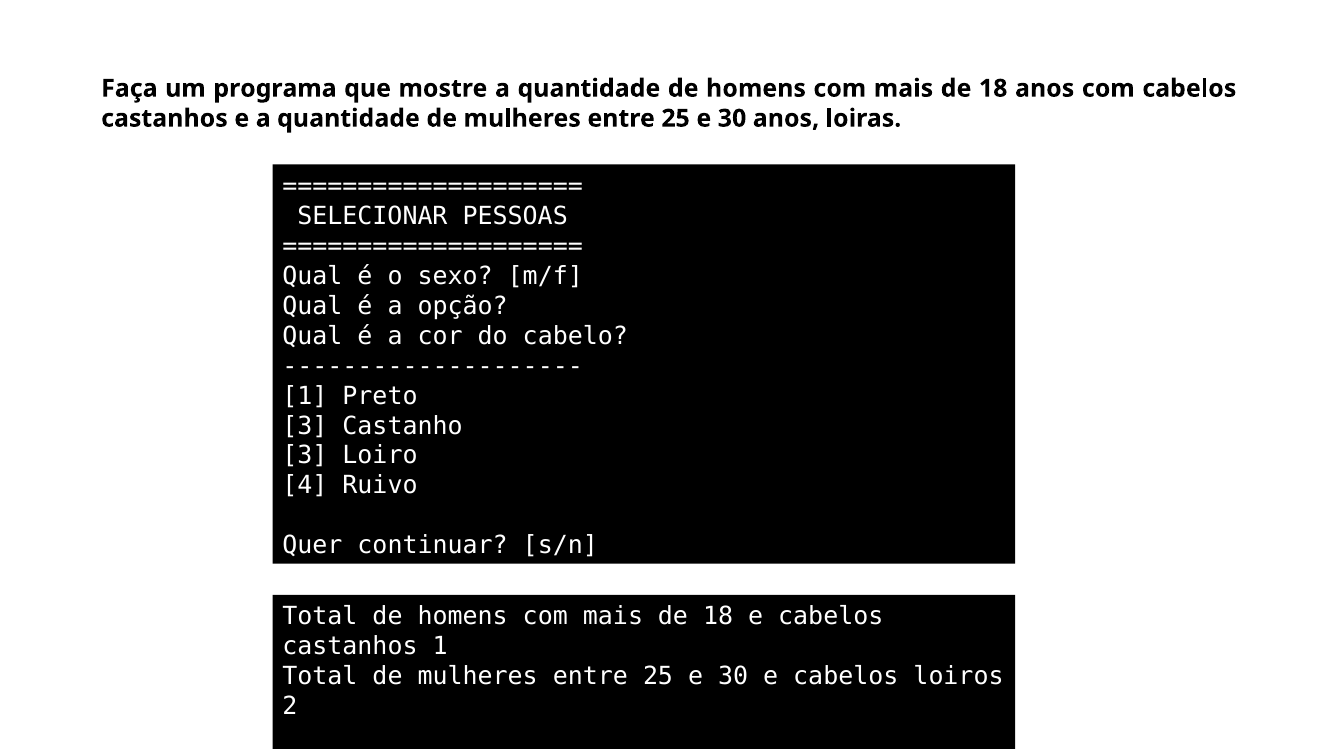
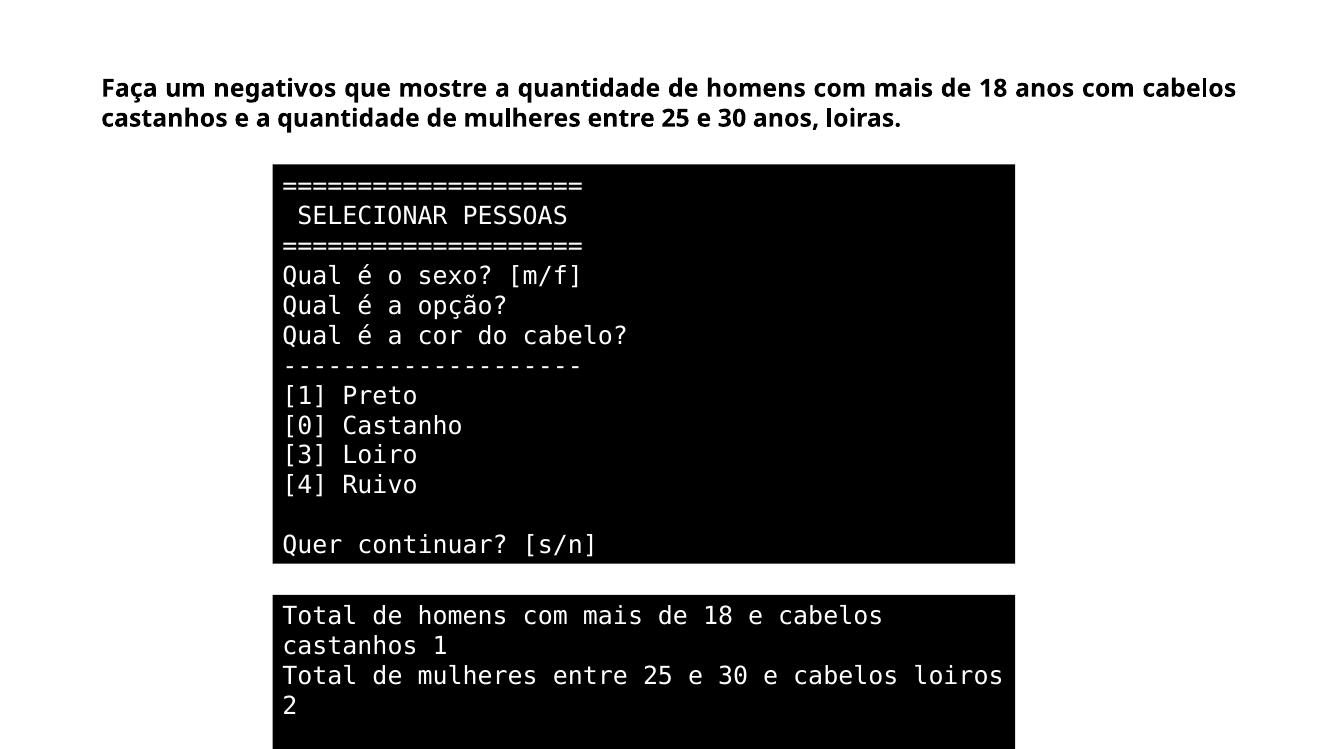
programa: programa -> negativos (275, 88)
3: 3 -> 0 (305, 426)
